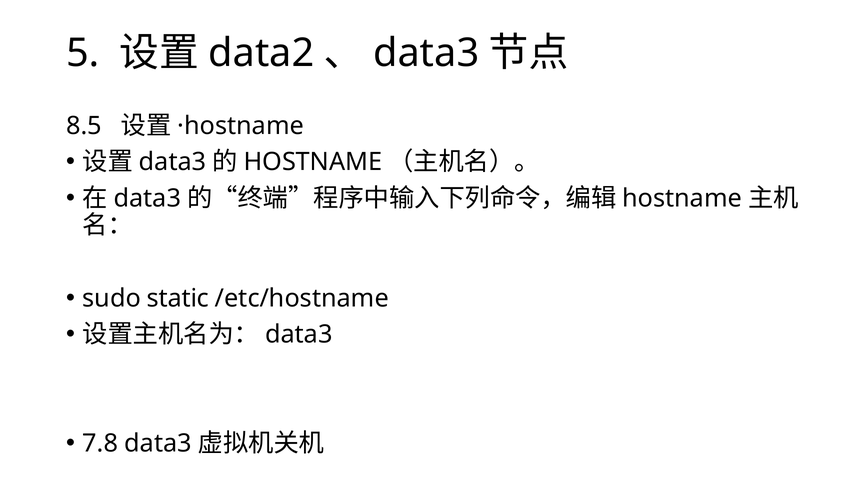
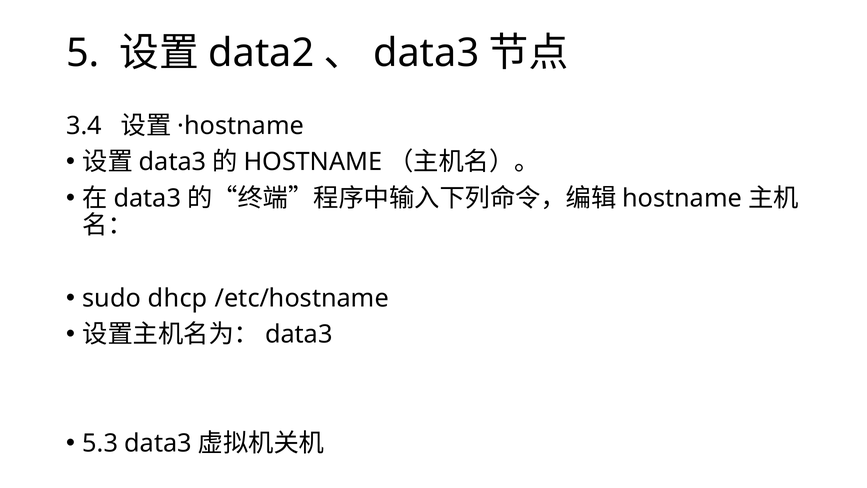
8.5: 8.5 -> 3.4 (84, 126)
static: static -> dhcp (178, 298)
7.8: 7.8 -> 5.3 (100, 443)
